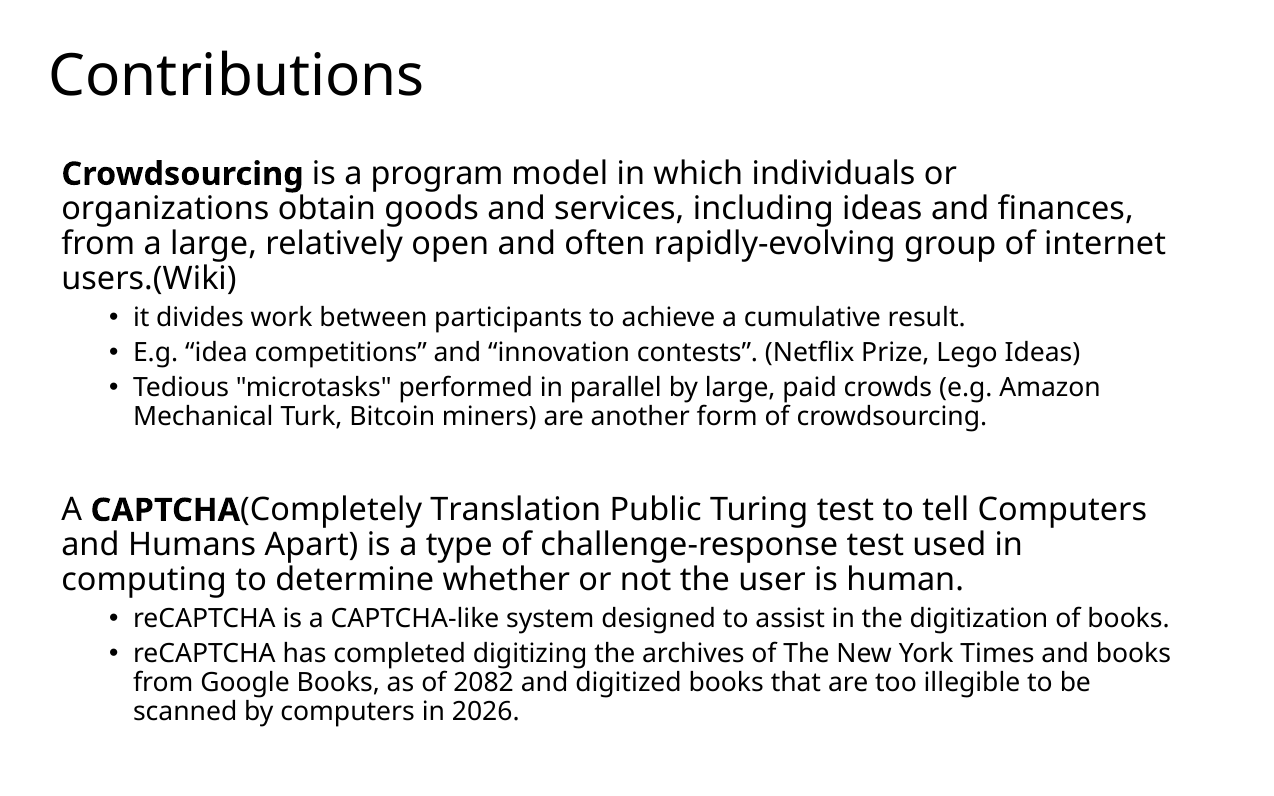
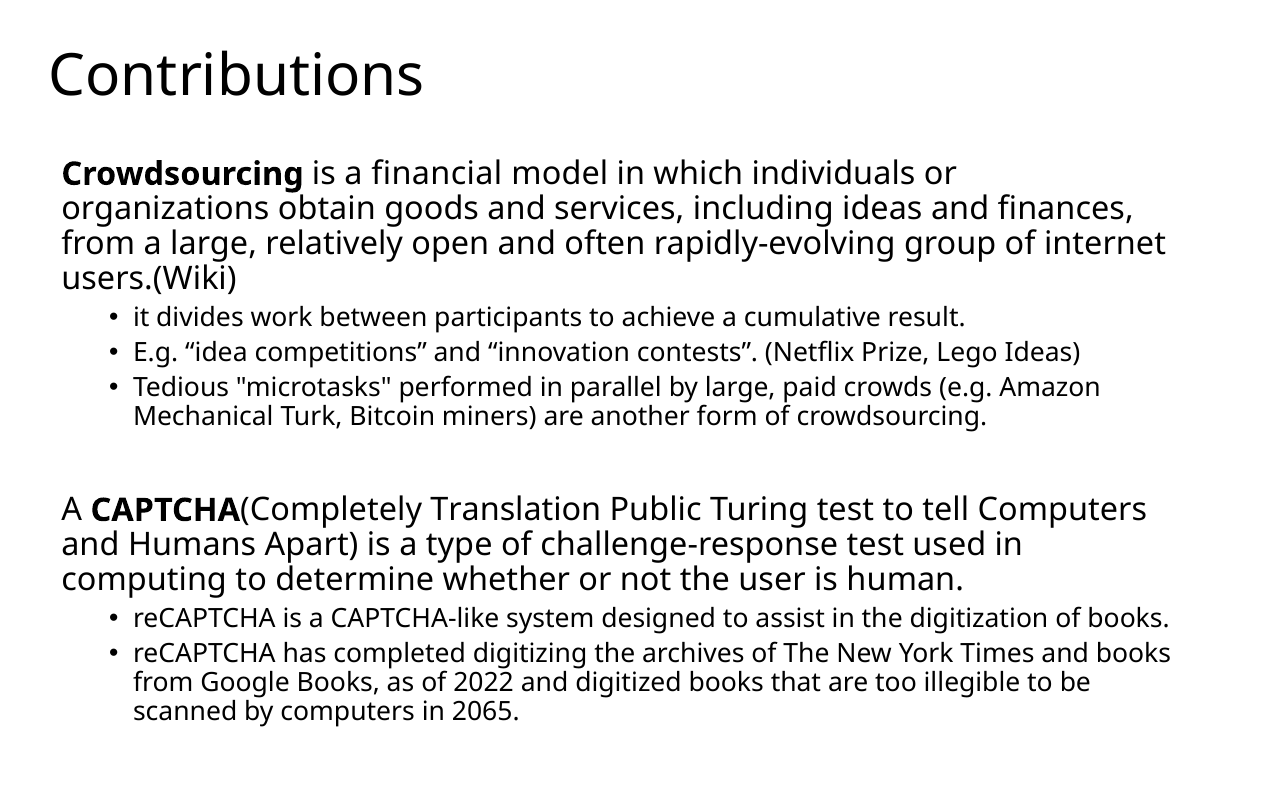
program: program -> financial (437, 174)
2082: 2082 -> 2022 (484, 683)
2026: 2026 -> 2065 (486, 712)
